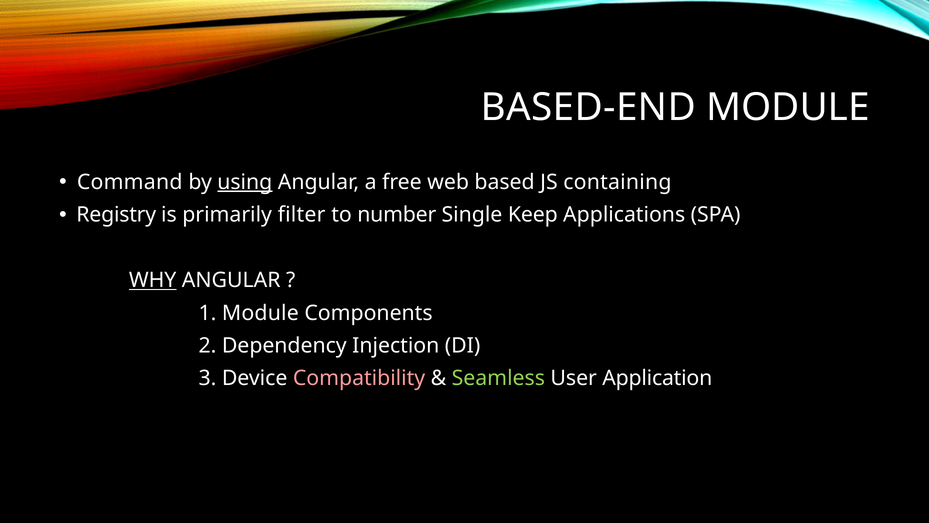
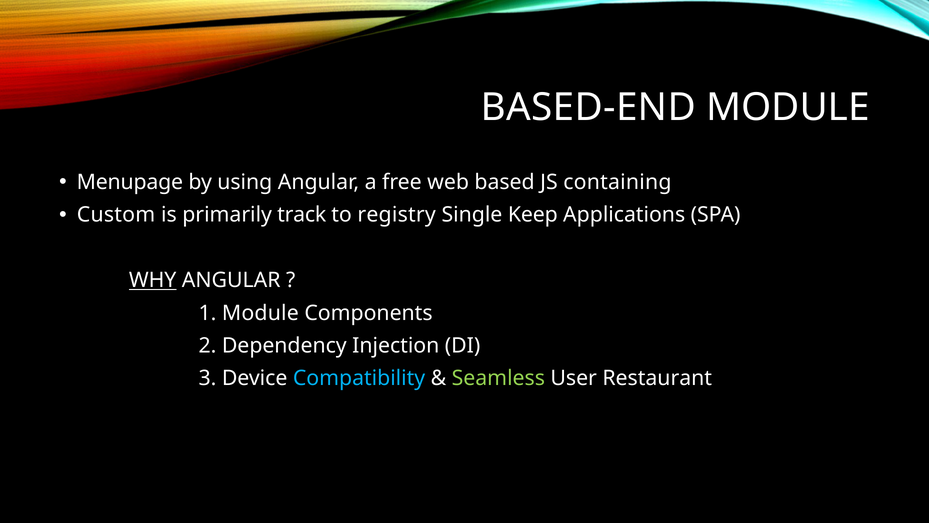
Command: Command -> Menupage (130, 182)
using underline: present -> none (245, 182)
Registry: Registry -> Custom (116, 215)
filter: filter -> track (302, 215)
number: number -> registry (397, 215)
Compatibility colour: pink -> light blue (359, 378)
Application: Application -> Restaurant (657, 378)
